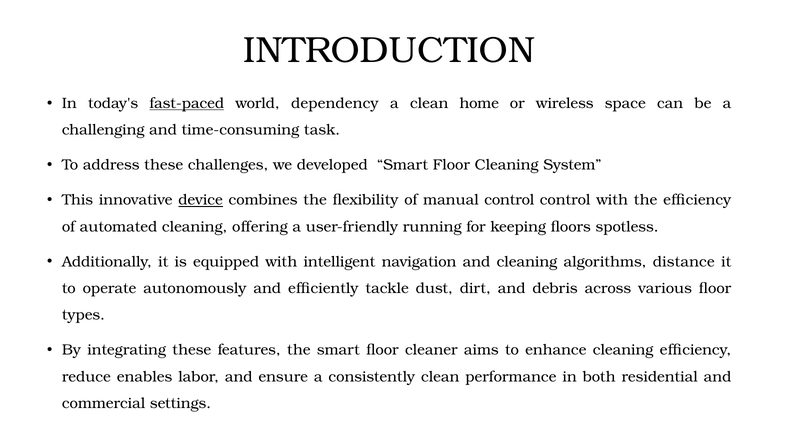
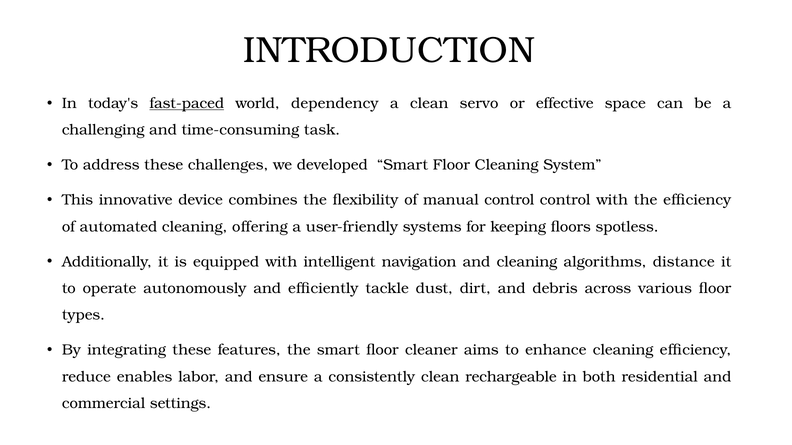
home: home -> servo (479, 104)
wireless: wireless -> effective (565, 104)
device underline: present -> none (201, 200)
running: running -> systems (432, 227)
performance: performance -> rechargeable (511, 377)
